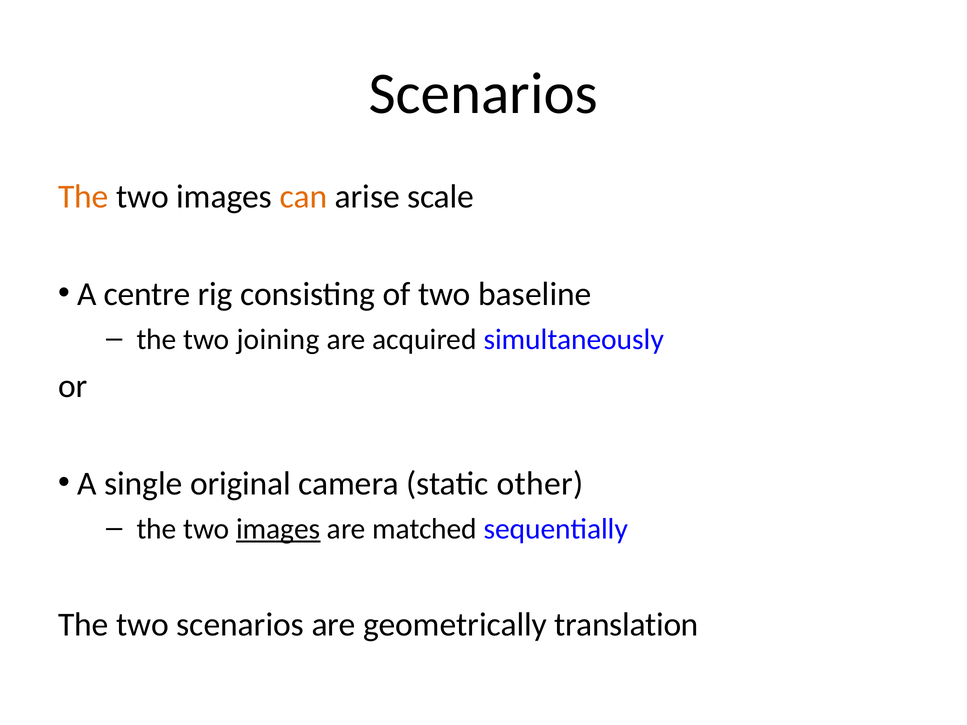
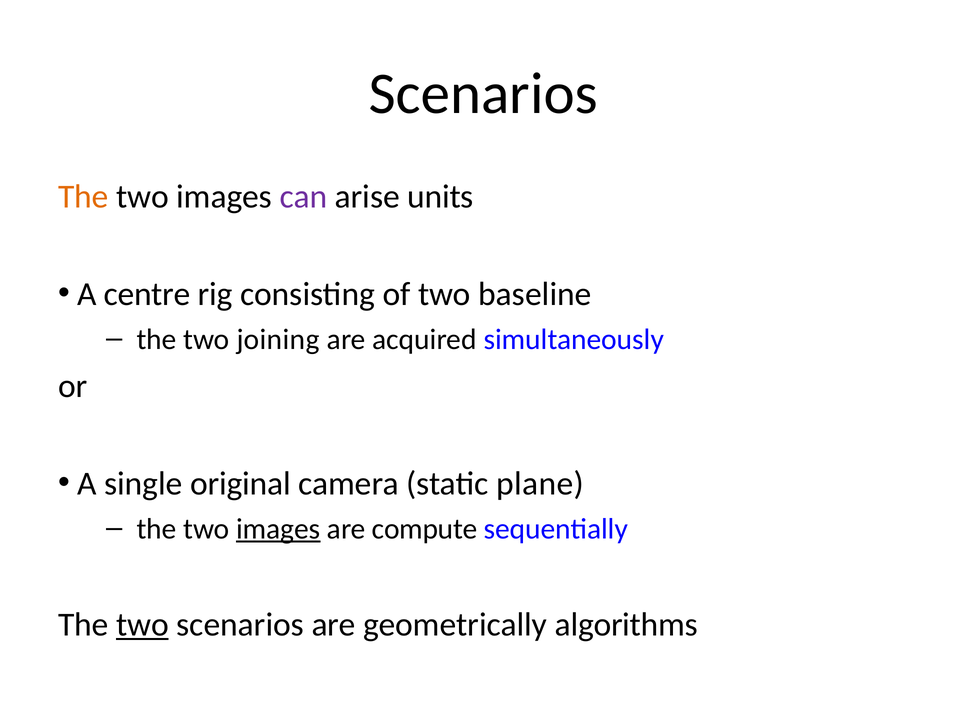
can colour: orange -> purple (303, 197)
scale: scale -> units (440, 197)
other: other -> plane (540, 484)
matched: matched -> compute (425, 529)
two underline: none -> present (142, 625)
translation: translation -> algorithms (626, 625)
